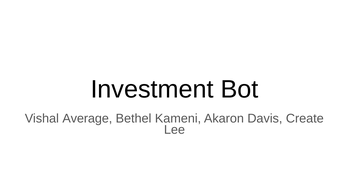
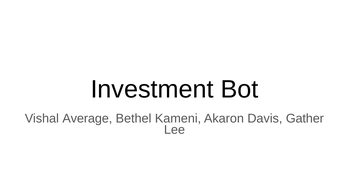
Create: Create -> Gather (305, 119)
